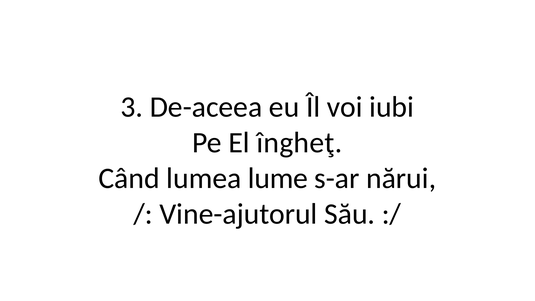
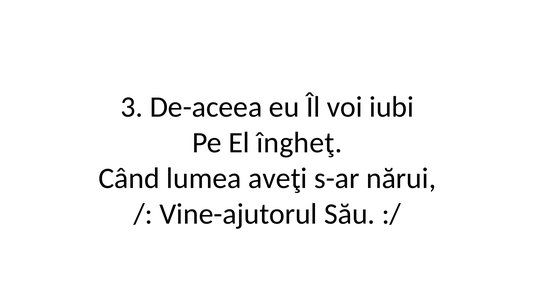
lume: lume -> aveţi (278, 178)
